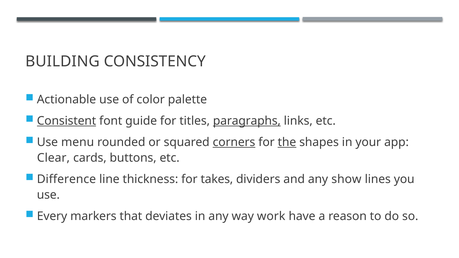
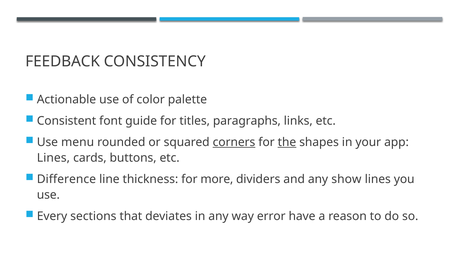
BUILDING: BUILDING -> FEEDBACK (63, 61)
Consistent underline: present -> none (67, 121)
paragraphs underline: present -> none (247, 121)
Clear: Clear -> Lines (53, 158)
takes: takes -> more (217, 179)
markers: markers -> sections (93, 216)
work: work -> error (271, 216)
